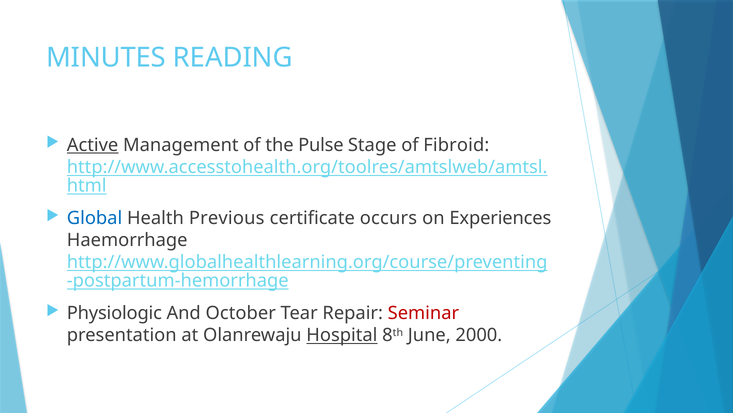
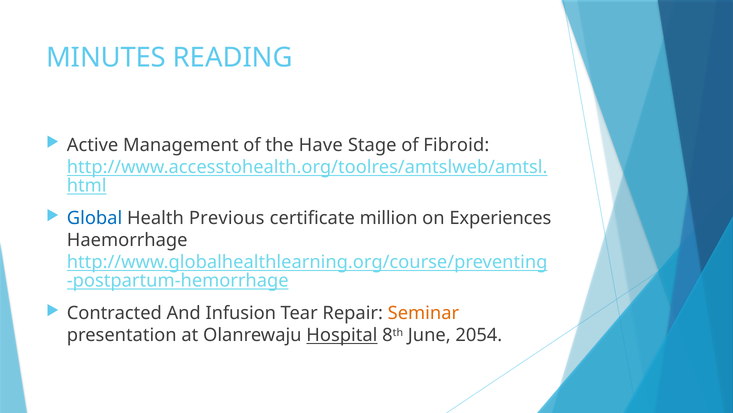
Active underline: present -> none (93, 145)
Pulse: Pulse -> Have (321, 145)
occurs: occurs -> million (389, 218)
Physiologic: Physiologic -> Contracted (114, 313)
October: October -> Infusion (241, 313)
Seminar colour: red -> orange (423, 313)
2000: 2000 -> 2054 (479, 335)
